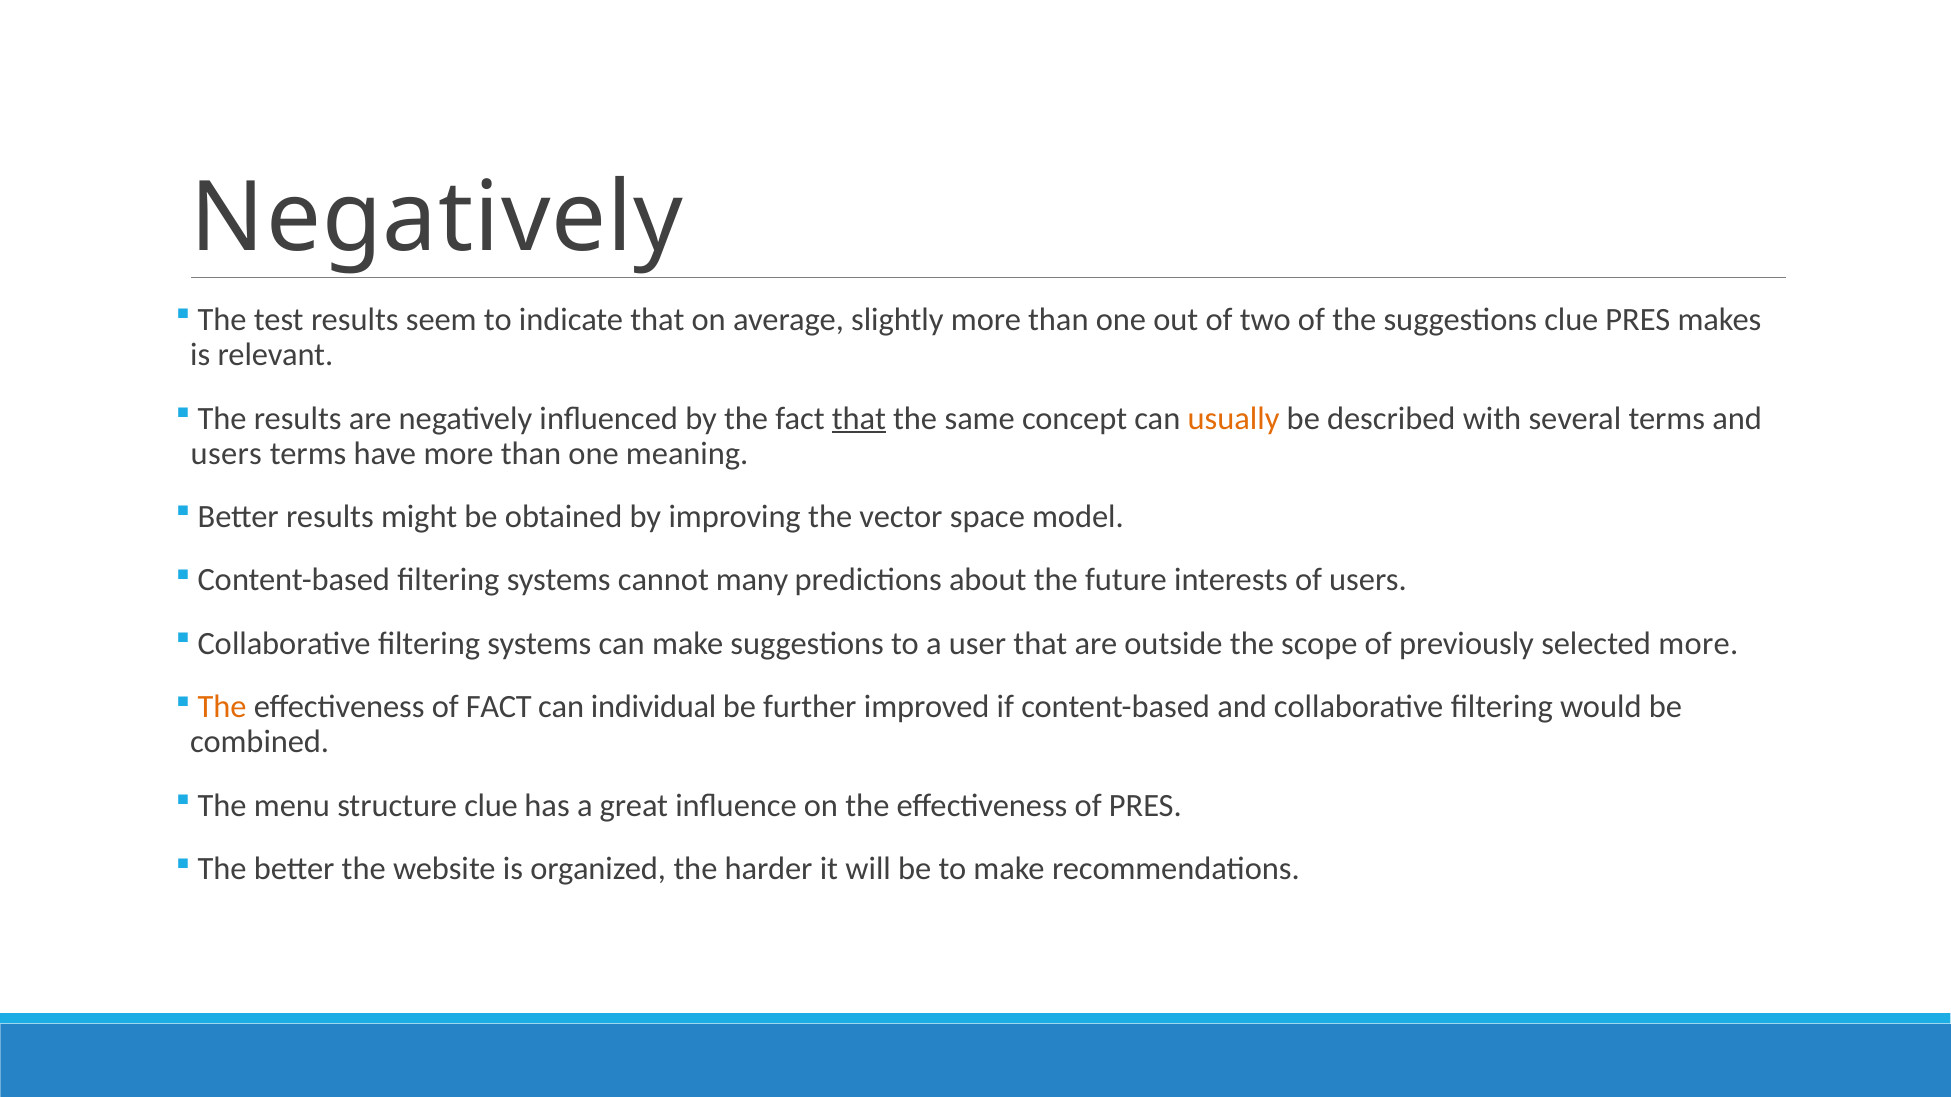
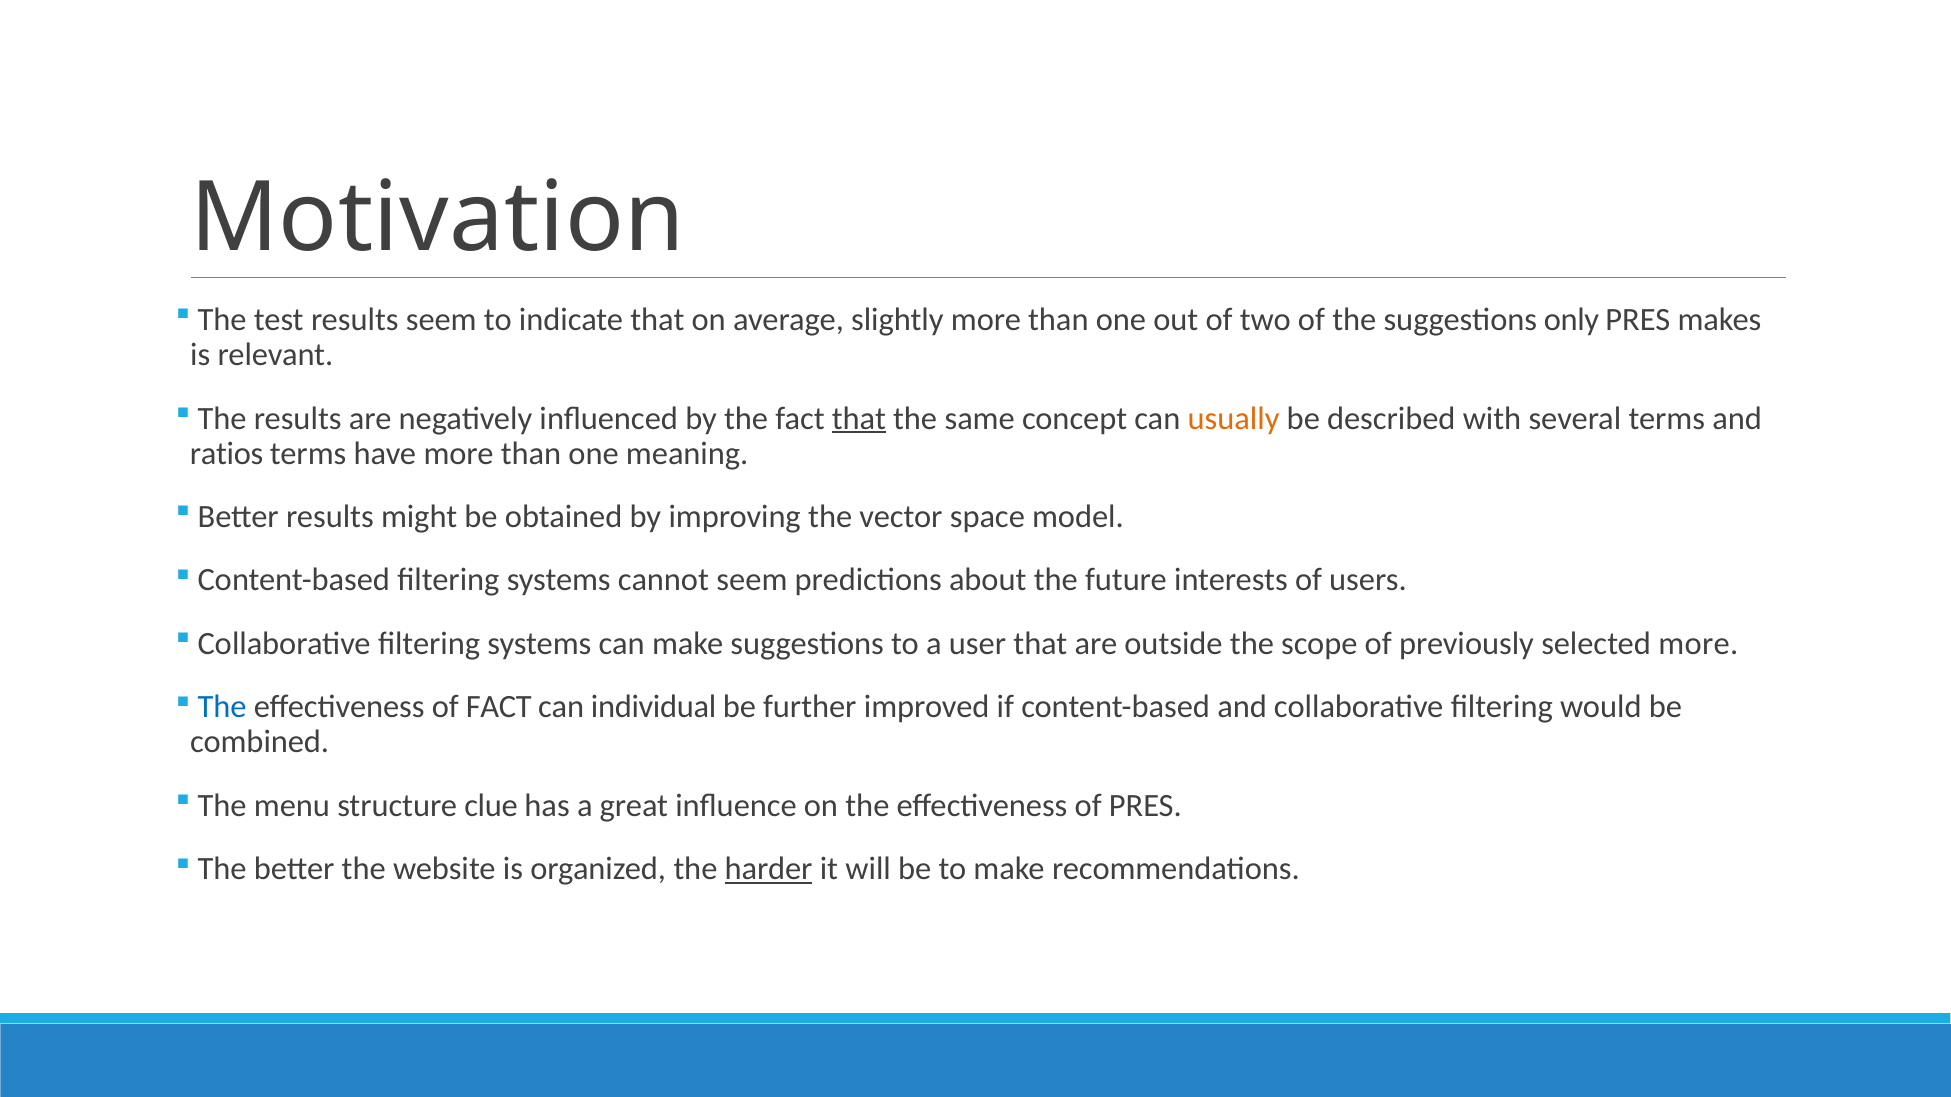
Negatively: Negatively -> Motivation (438, 219)
suggestions clue: clue -> only (1571, 320)
users: users -> ratios (227, 454)
cannot many: many -> seem (752, 581)
The colour: orange -> blue (222, 707)
harder underline: none -> present (769, 869)
